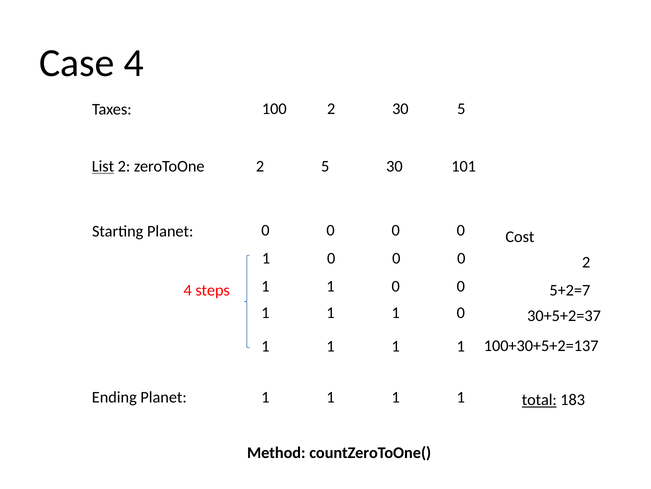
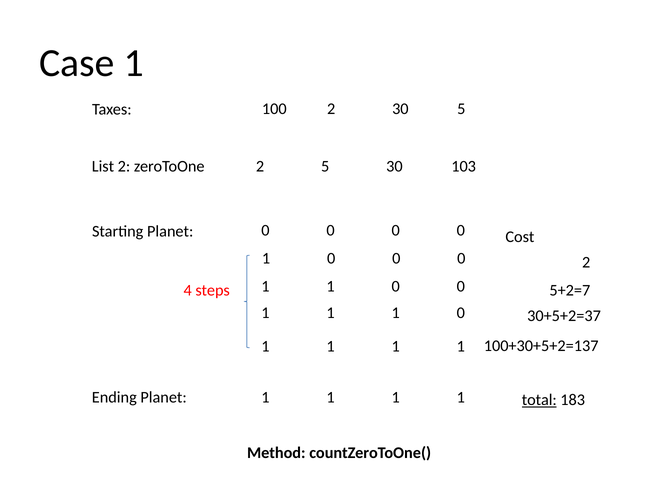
Case 4: 4 -> 1 (134, 63)
List underline: present -> none (103, 166)
101: 101 -> 103 (464, 166)
